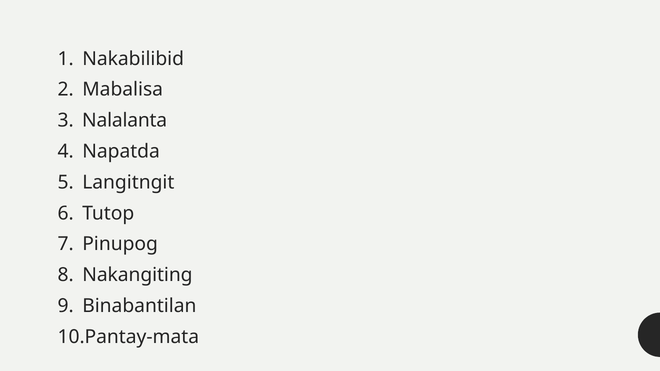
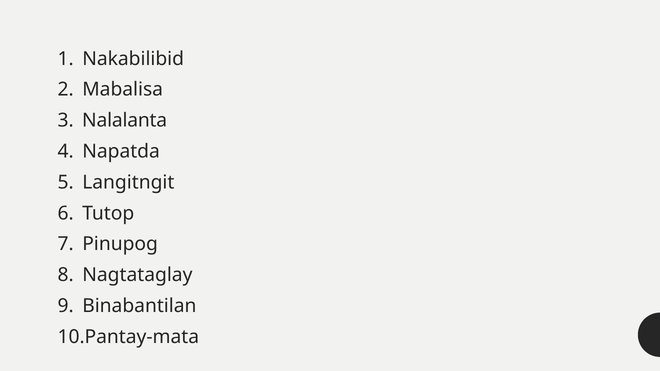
Nakangiting: Nakangiting -> Nagtataglay (137, 275)
